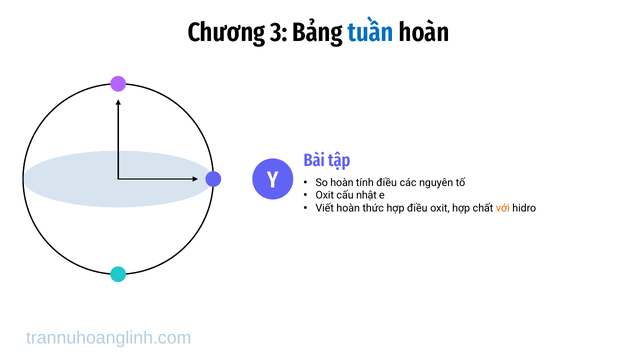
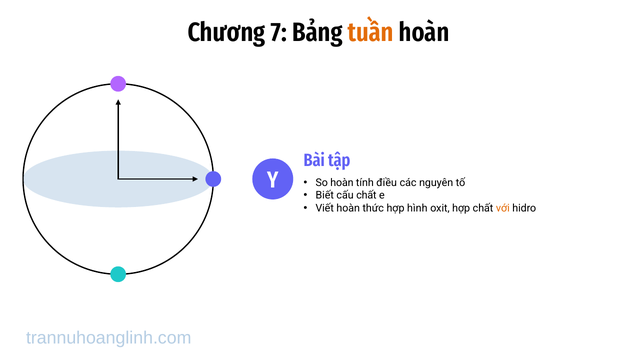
3: 3 -> 7 (279, 33)
tuần colour: blue -> orange (371, 33)
Oxit: Oxit -> Biết (325, 195)
cấu nhật: nhật -> chất (366, 195)
hợp điều: điều -> hình (417, 208)
